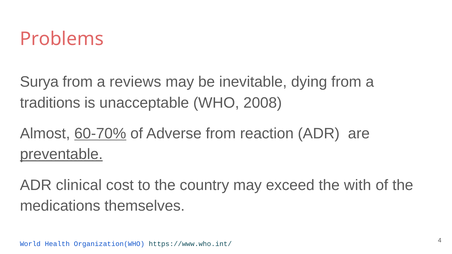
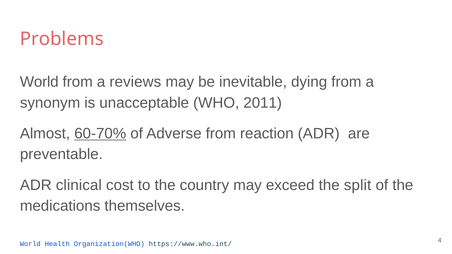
Surya: Surya -> World (39, 82)
traditions: traditions -> synonym (50, 103)
2008: 2008 -> 2011 (263, 103)
preventable underline: present -> none (61, 154)
with: with -> split (358, 185)
